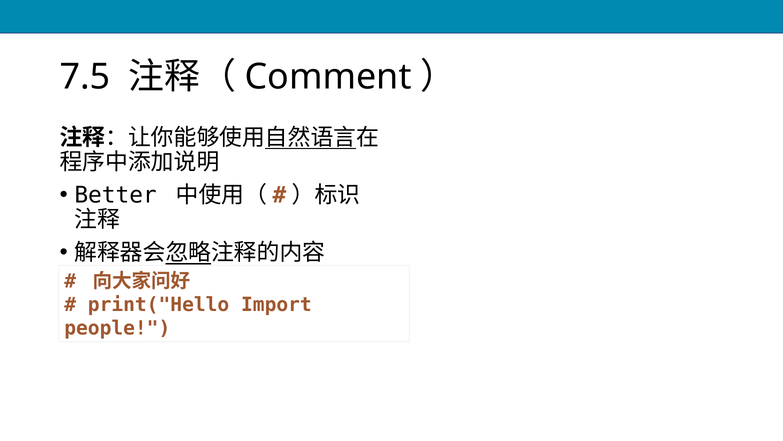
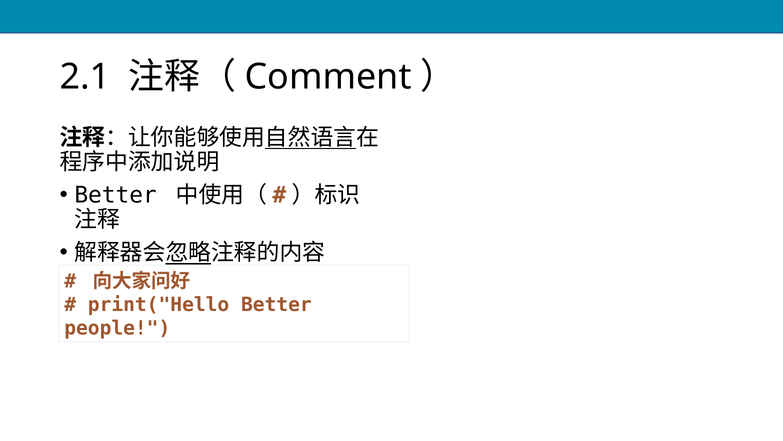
7.5: 7.5 -> 2.1 (85, 77)
print("Hello Import: Import -> Better (276, 304)
